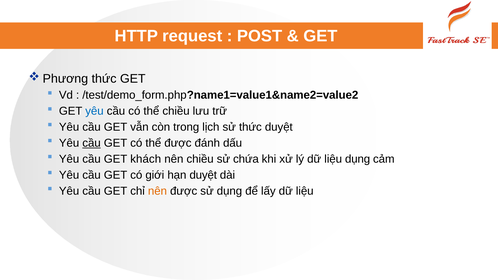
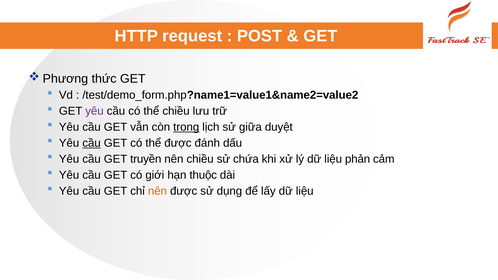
yêu colour: blue -> purple (94, 111)
trong underline: none -> present (186, 127)
sử thức: thức -> giữa (250, 127)
khách: khách -> truyền (146, 159)
liệu dụng: dụng -> phản (358, 159)
hạn duyệt: duyệt -> thuộc (203, 175)
